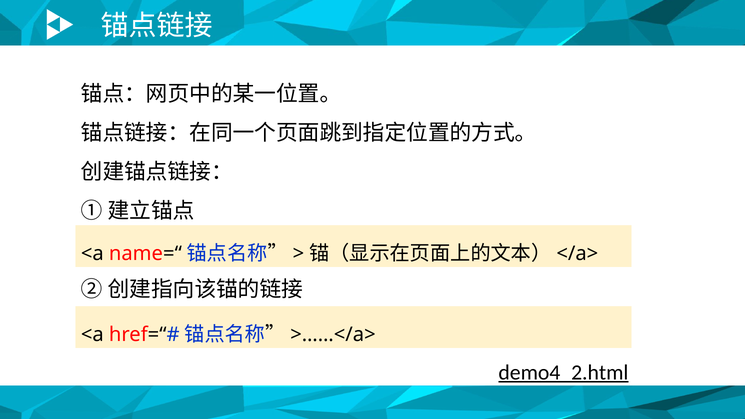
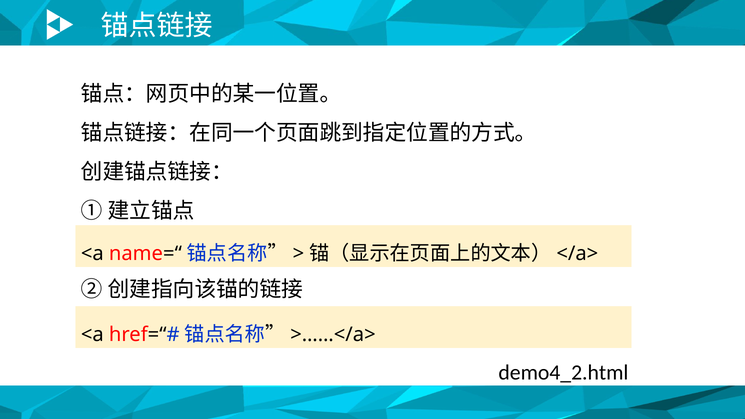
demo4_2.html underline: present -> none (563, 372)
